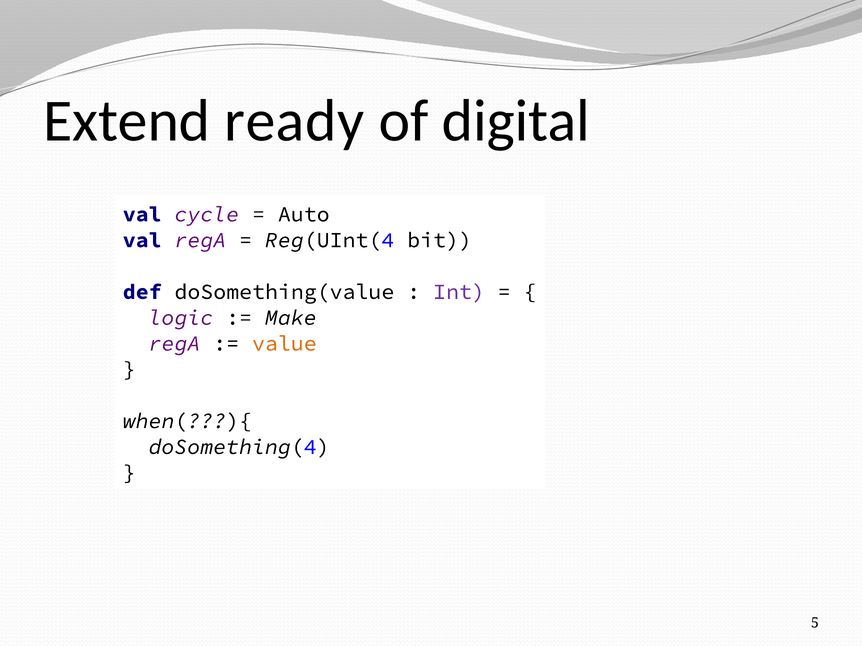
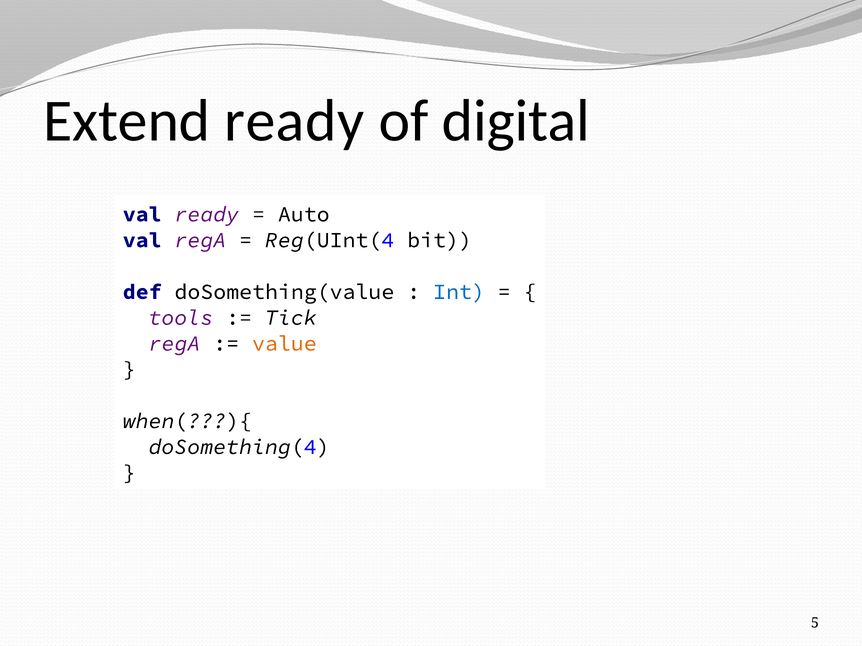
val cycle: cycle -> ready (207, 214)
Int colour: purple -> blue (459, 292)
logic: logic -> tools (181, 318)
Make: Make -> Tick (291, 318)
